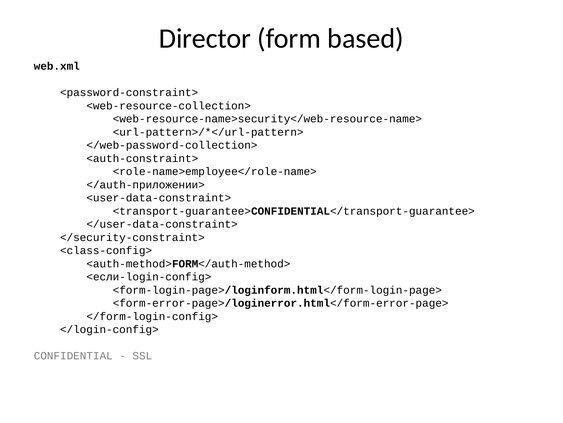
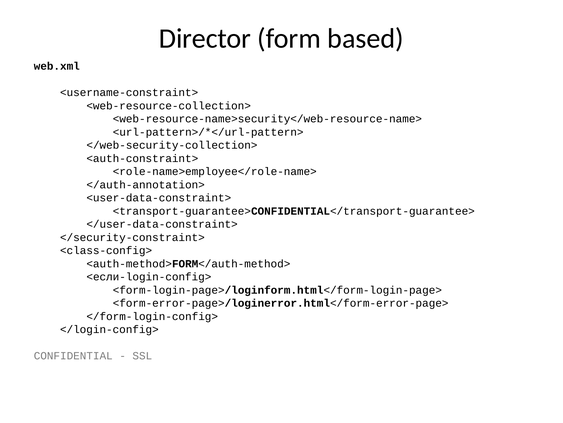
<password-constraint>: <password-constraint> -> <username-constraint> (129, 92)
</web-password-collection>: </web-password-collection> -> </web-security-collection> (172, 145)
</auth-приложении>: </auth-приложении> -> </auth-annotation> (146, 184)
